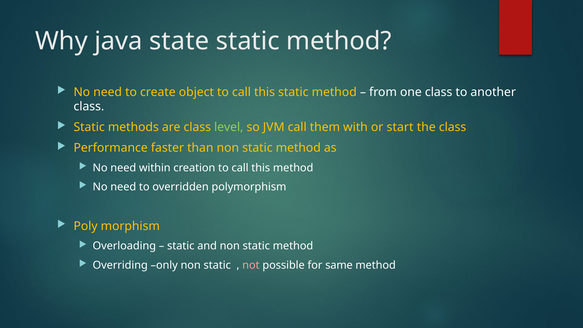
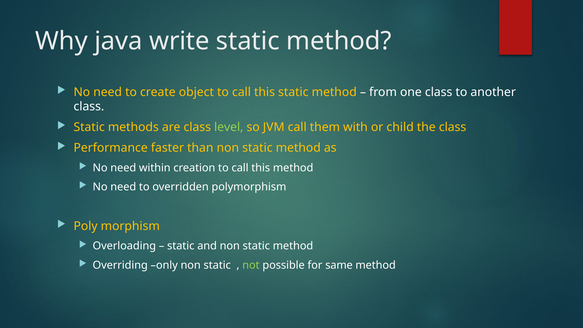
state: state -> write (179, 41)
start: start -> child (400, 127)
not colour: pink -> light green (251, 265)
